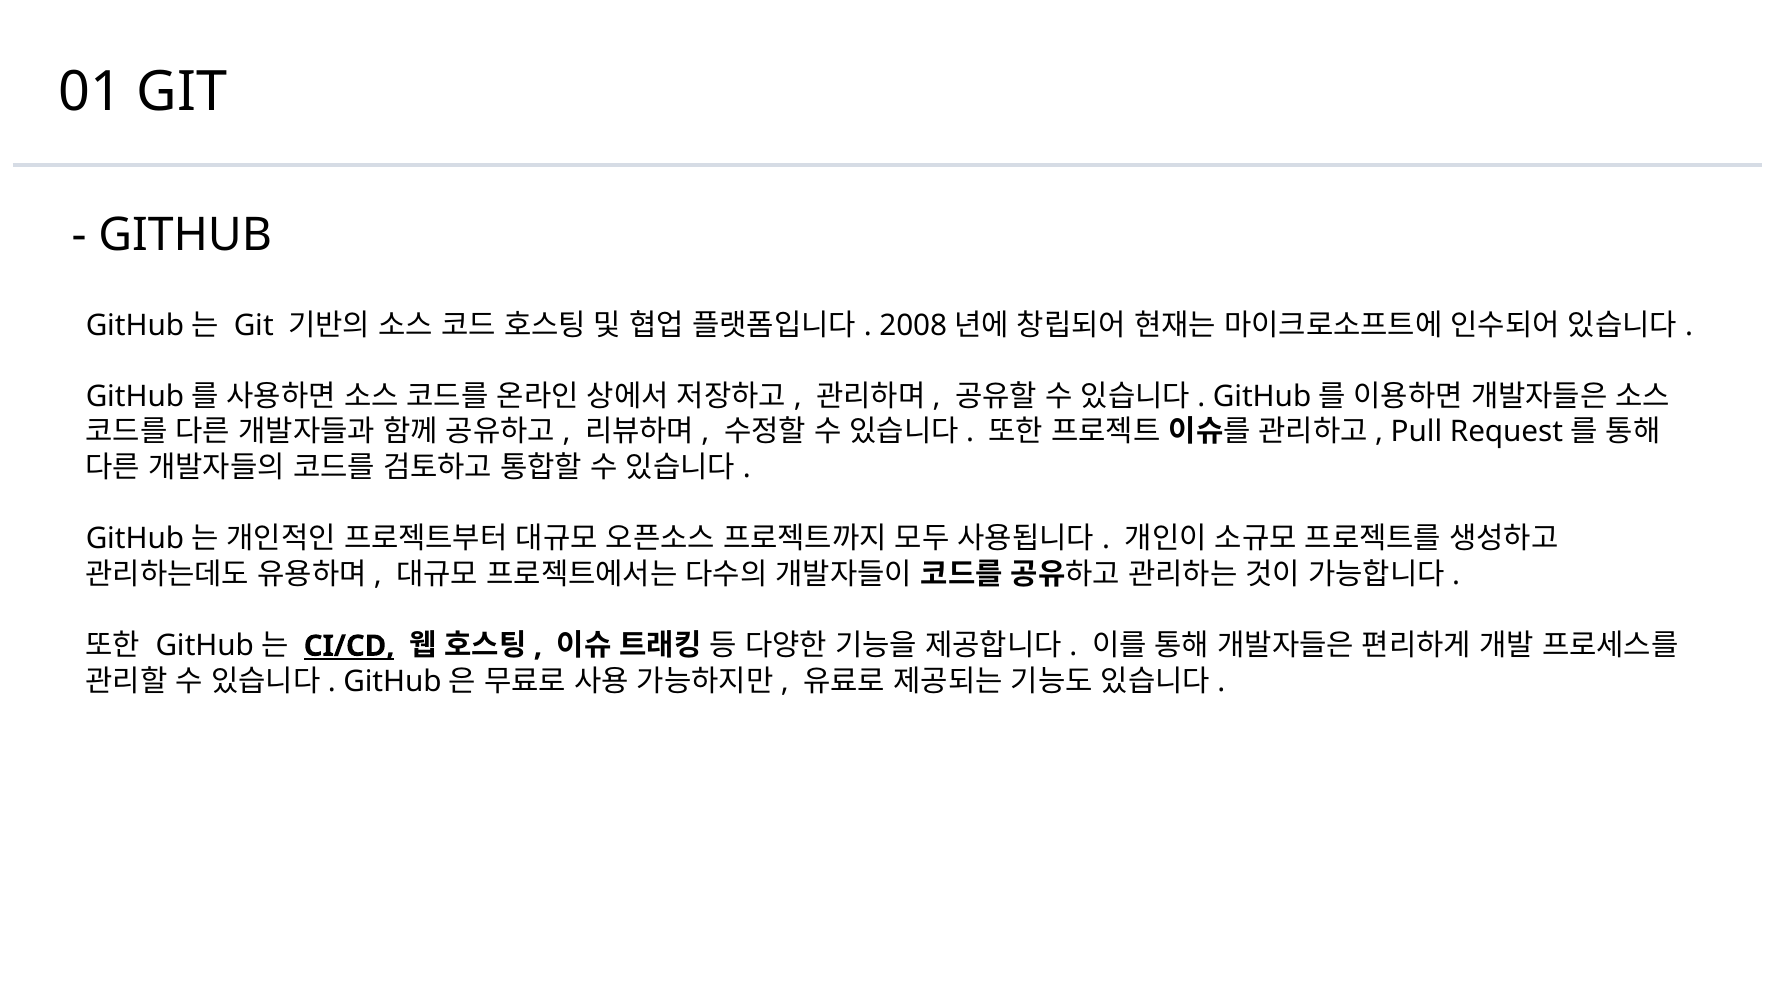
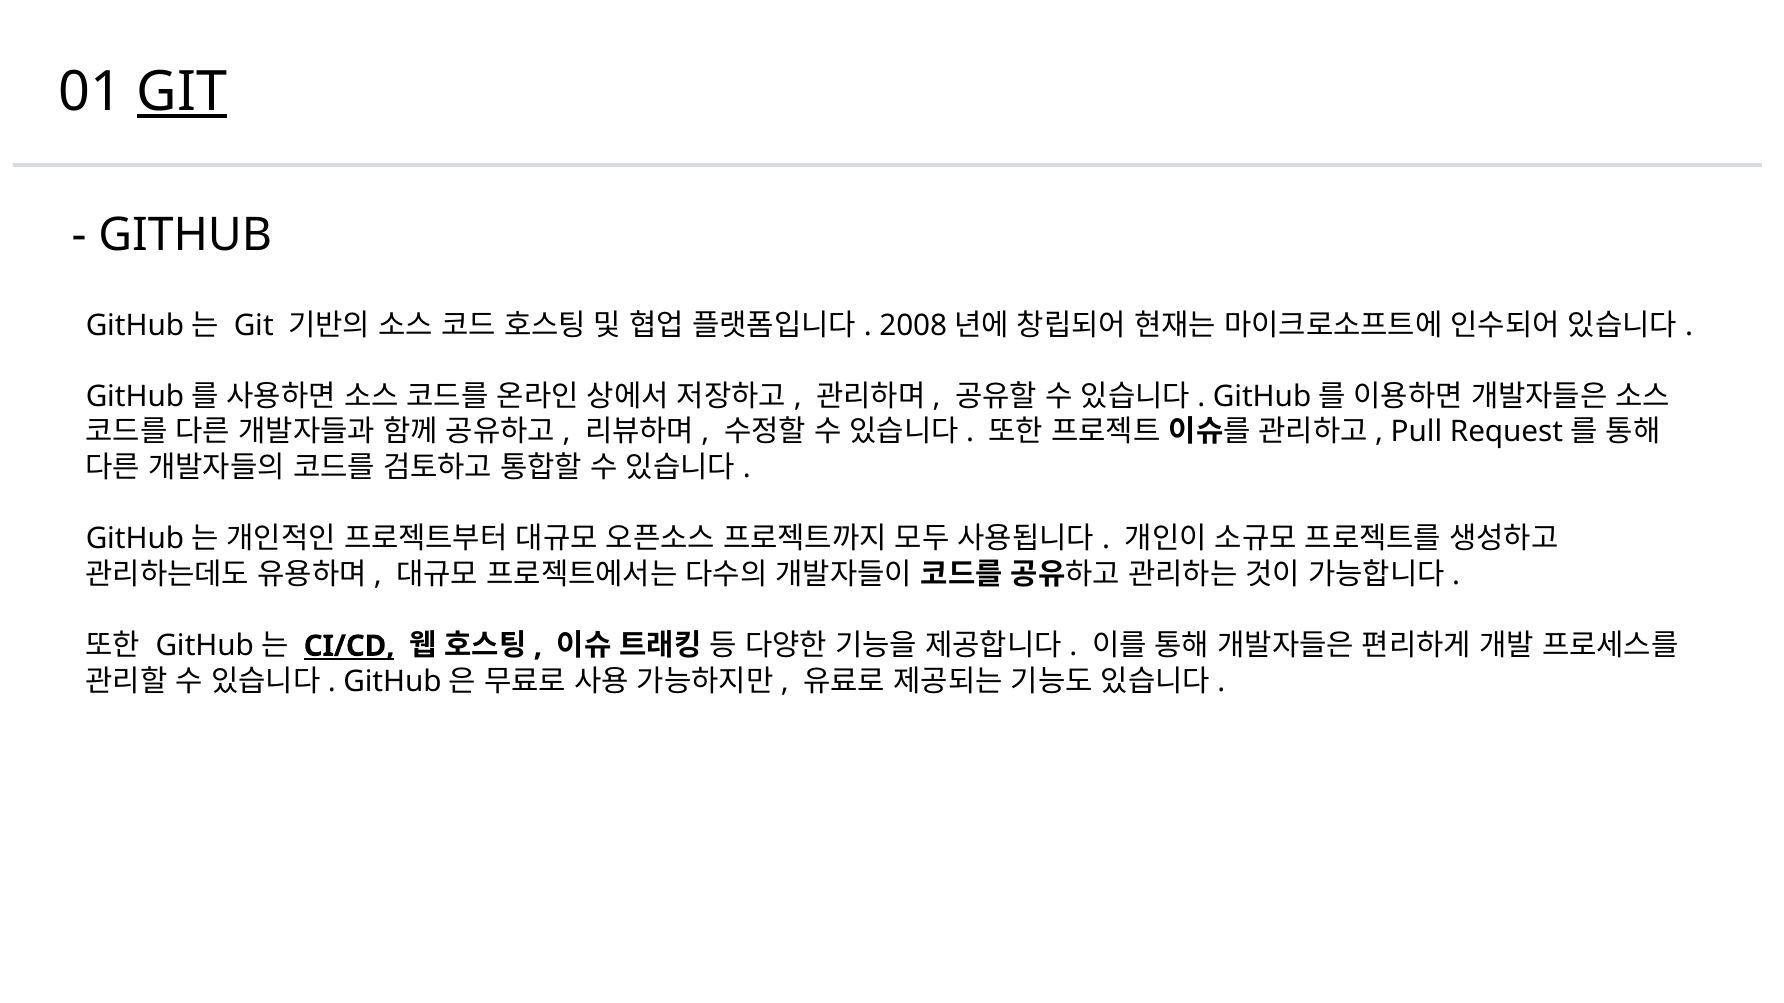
GIT underline: none -> present (182, 92)
